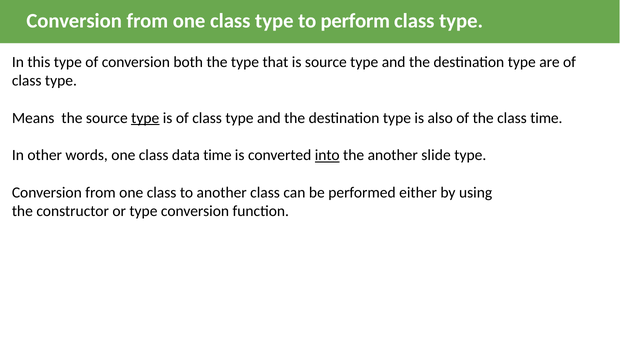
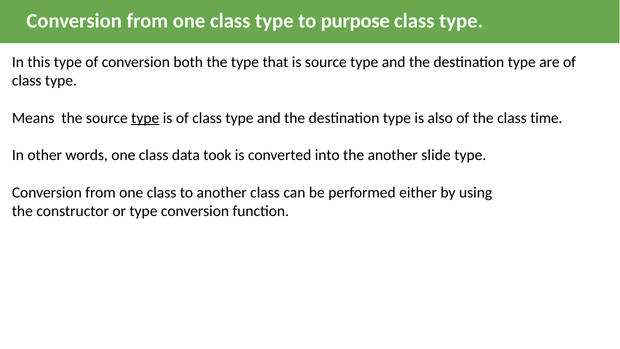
perform: perform -> purpose (355, 21)
data time: time -> took (217, 155)
into underline: present -> none (327, 155)
